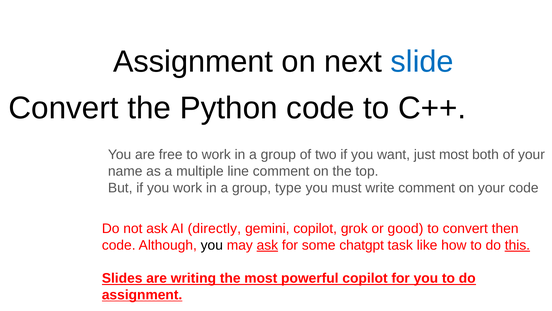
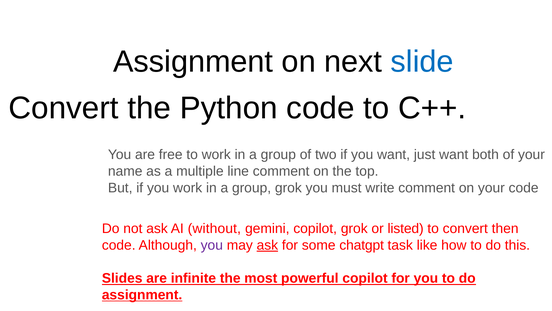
just most: most -> want (454, 155)
group type: type -> grok (288, 188)
directly: directly -> without (214, 228)
good: good -> listed (406, 228)
you colour: black -> purple (212, 245)
this underline: present -> none (517, 245)
writing: writing -> infinite (193, 278)
